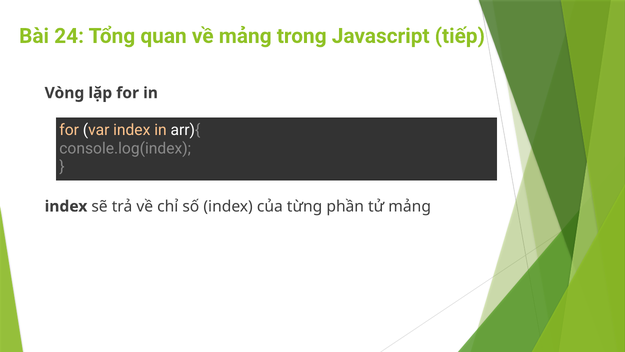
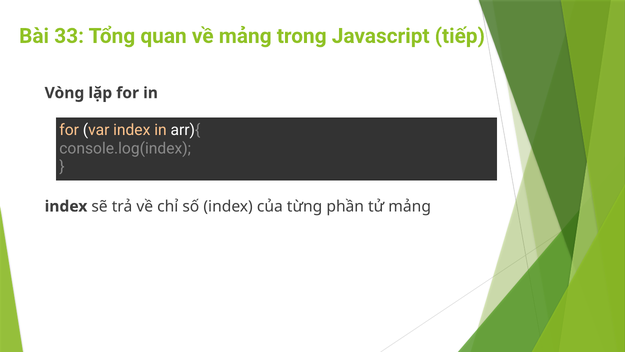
24: 24 -> 33 (69, 36)
